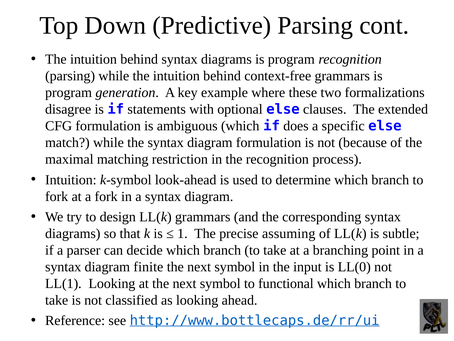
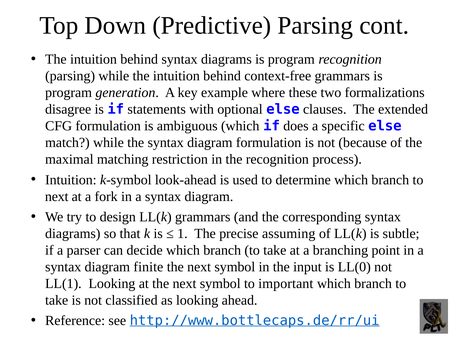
fork: fork -> next (57, 196)
functional: functional -> important (286, 283)
